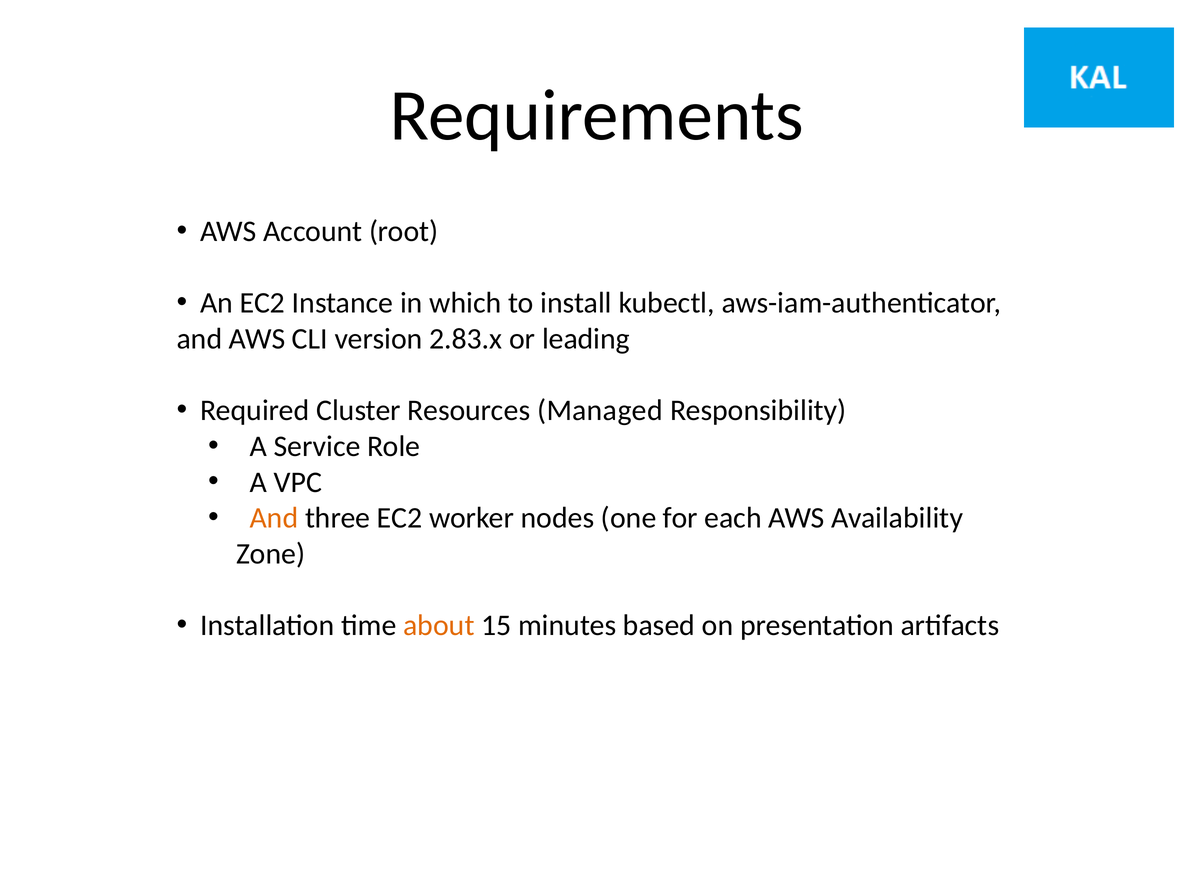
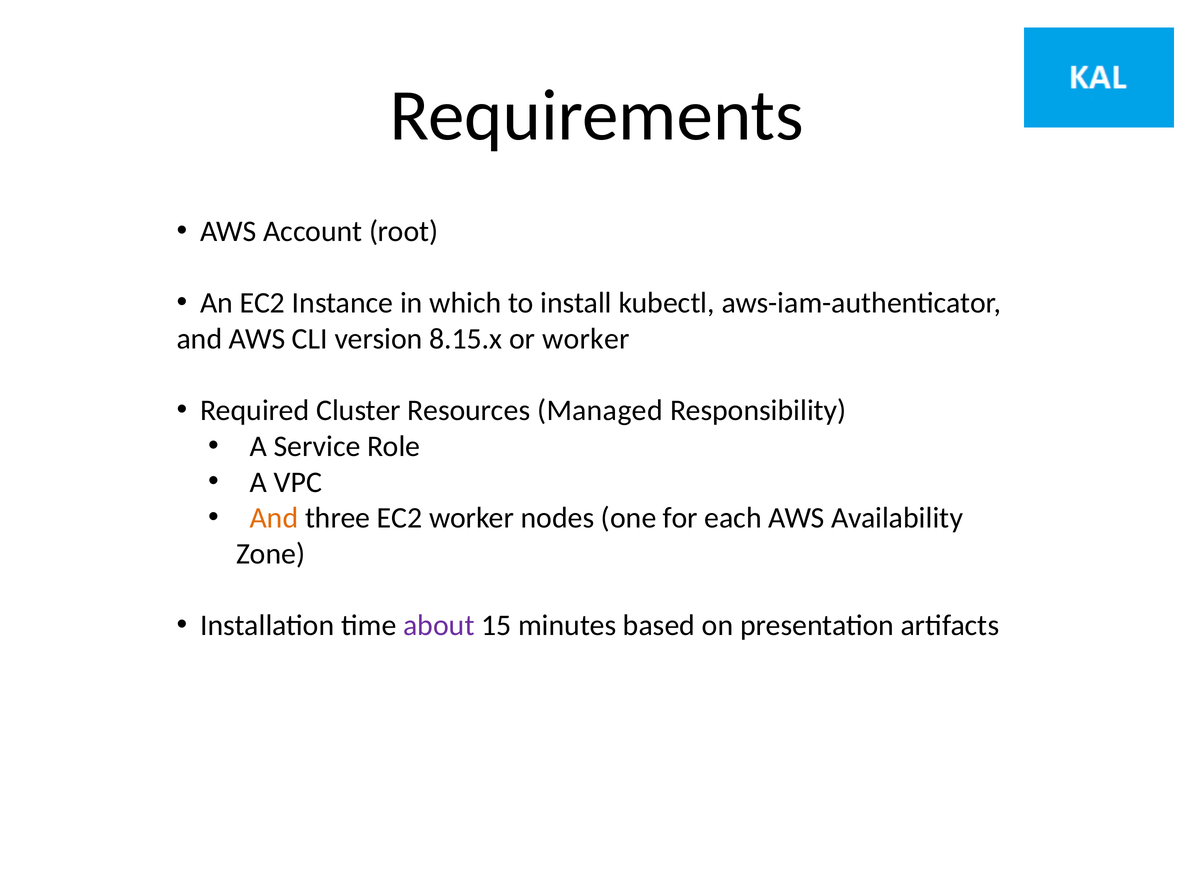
2.83.x: 2.83.x -> 8.15.x (466, 339)
or leading: leading -> worker (586, 339)
about colour: orange -> purple (439, 625)
